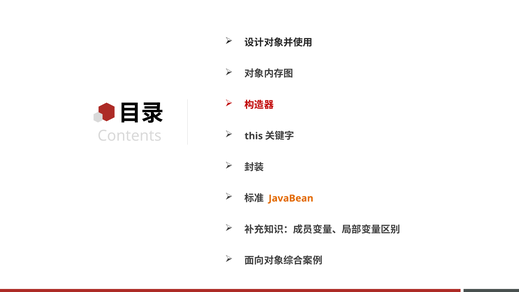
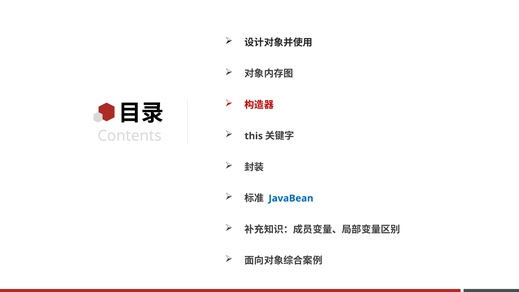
JavaBean colour: orange -> blue (291, 198)
